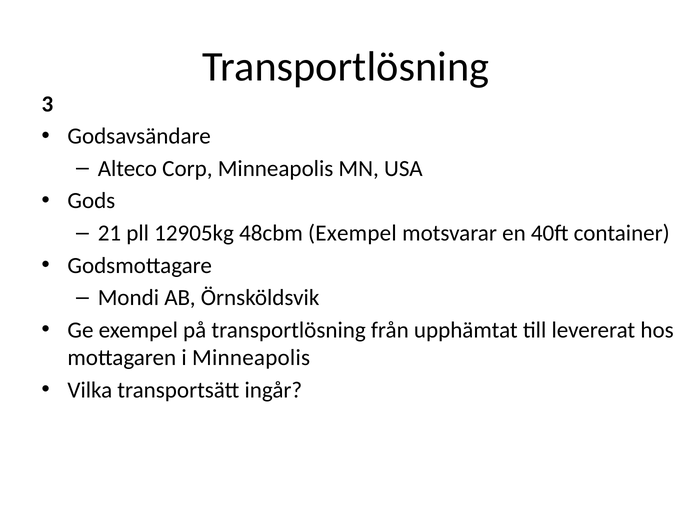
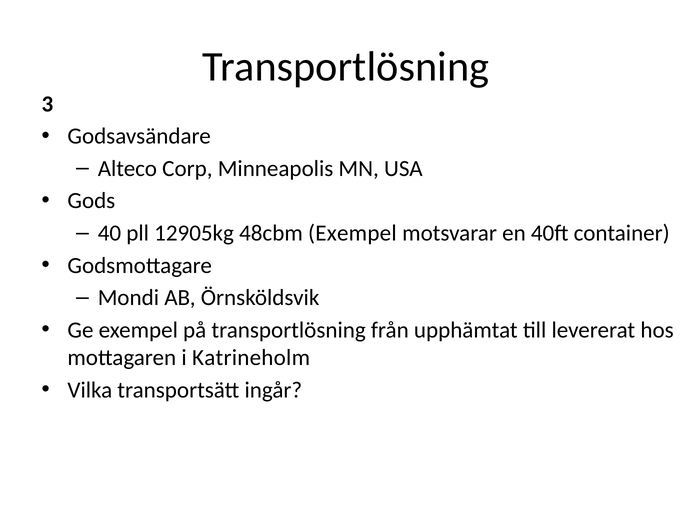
21: 21 -> 40 (109, 233)
i Minneapolis: Minneapolis -> Katrineholm (251, 358)
